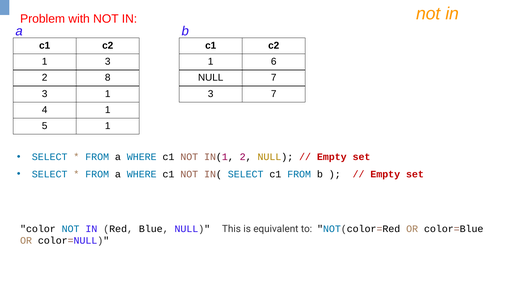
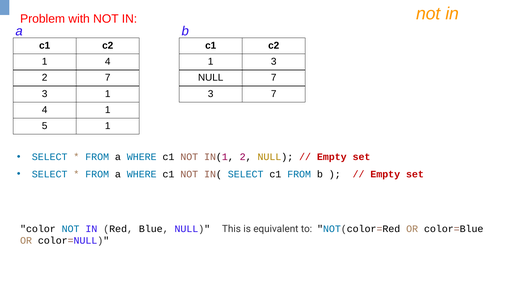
3: 3 -> 4 (108, 62)
1 6: 6 -> 3 (274, 62)
2 8: 8 -> 7 (108, 78)
